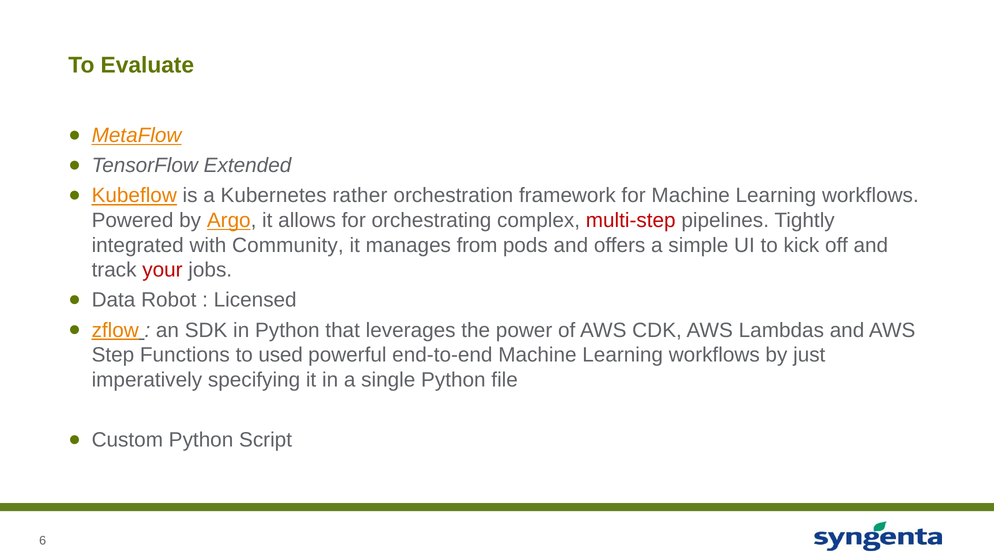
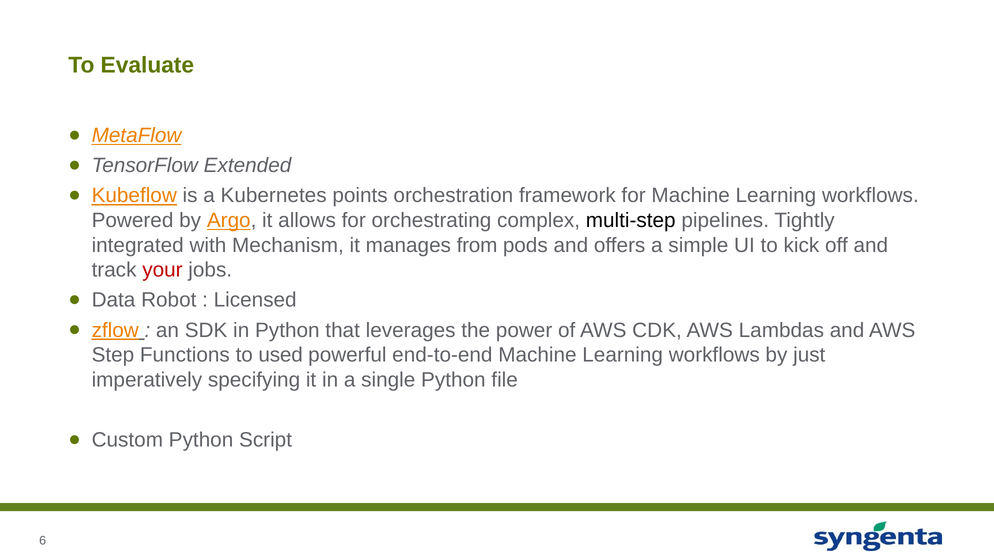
rather: rather -> points (360, 196)
multi-step colour: red -> black (631, 220)
Community: Community -> Mechanism (288, 245)
